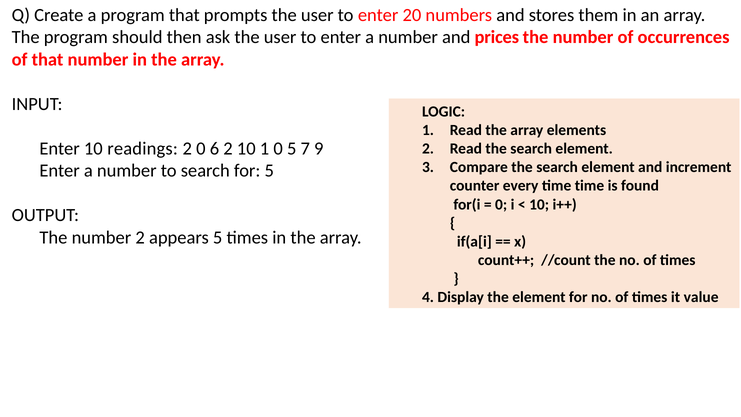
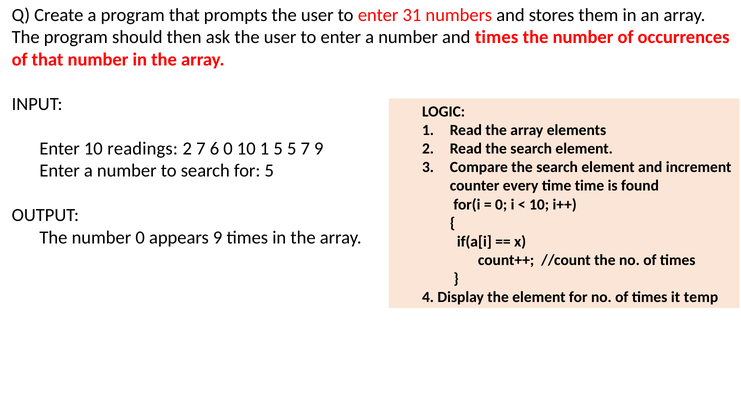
20: 20 -> 31 (412, 15)
and prices: prices -> times (497, 37)
2 0: 0 -> 7 (201, 149)
6 2: 2 -> 0 (228, 149)
1 0: 0 -> 5 (278, 149)
number 2: 2 -> 0 (140, 237)
appears 5: 5 -> 9 (218, 237)
value: value -> temp (701, 297)
